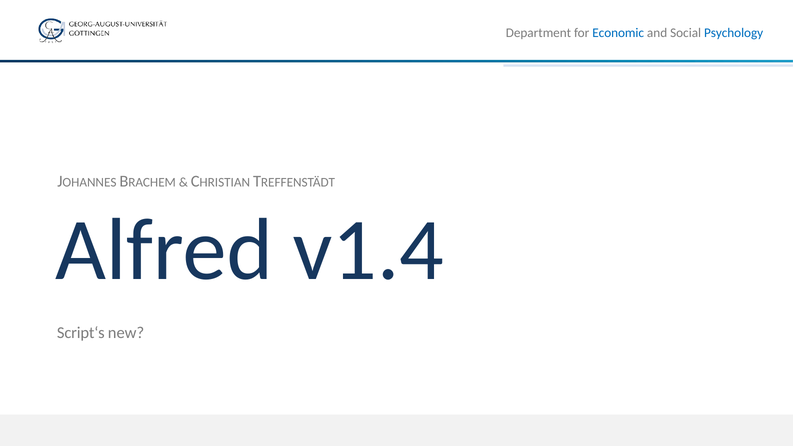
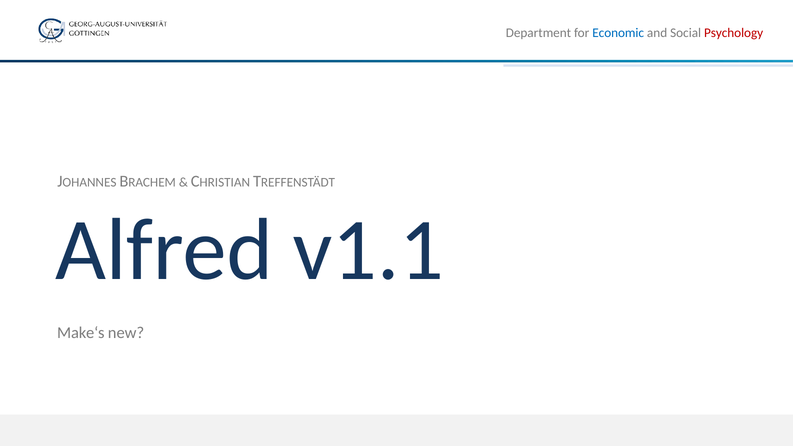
Psychology colour: blue -> red (734, 33)
v1.4: v1.4 -> v1.1 (368, 250)
Script‘s: Script‘s -> Make‘s (81, 333)
